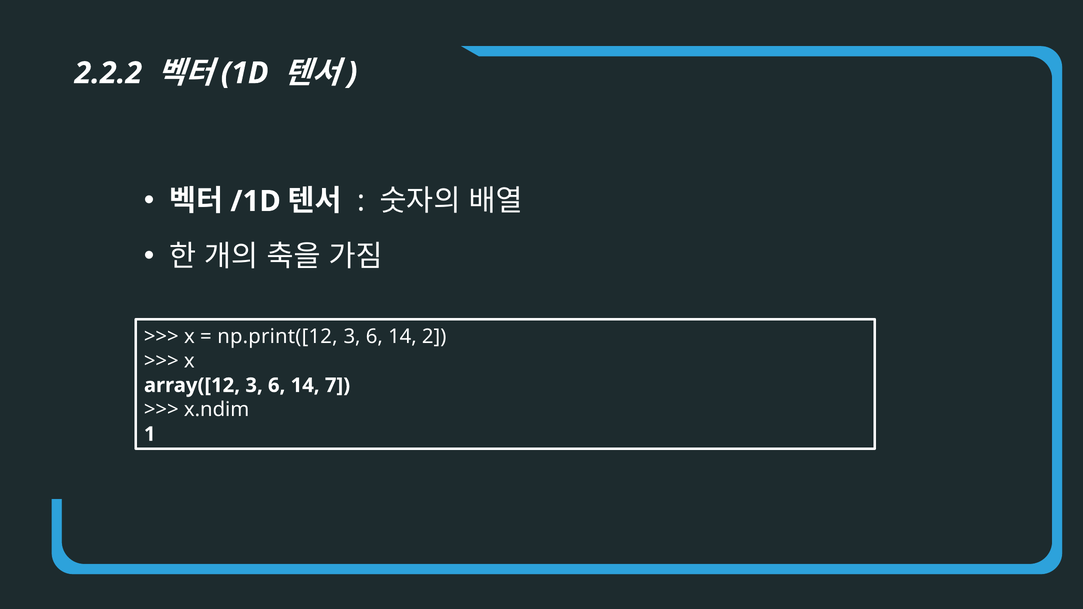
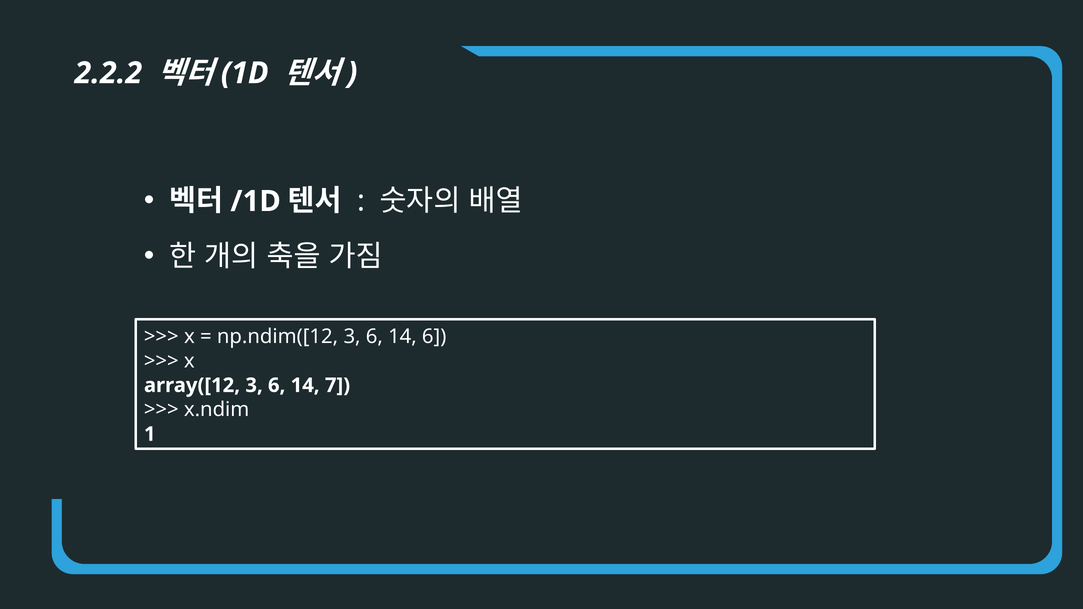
np.print([12: np.print([12 -> np.ndim([12 (278, 337)
14 2: 2 -> 6 (434, 337)
